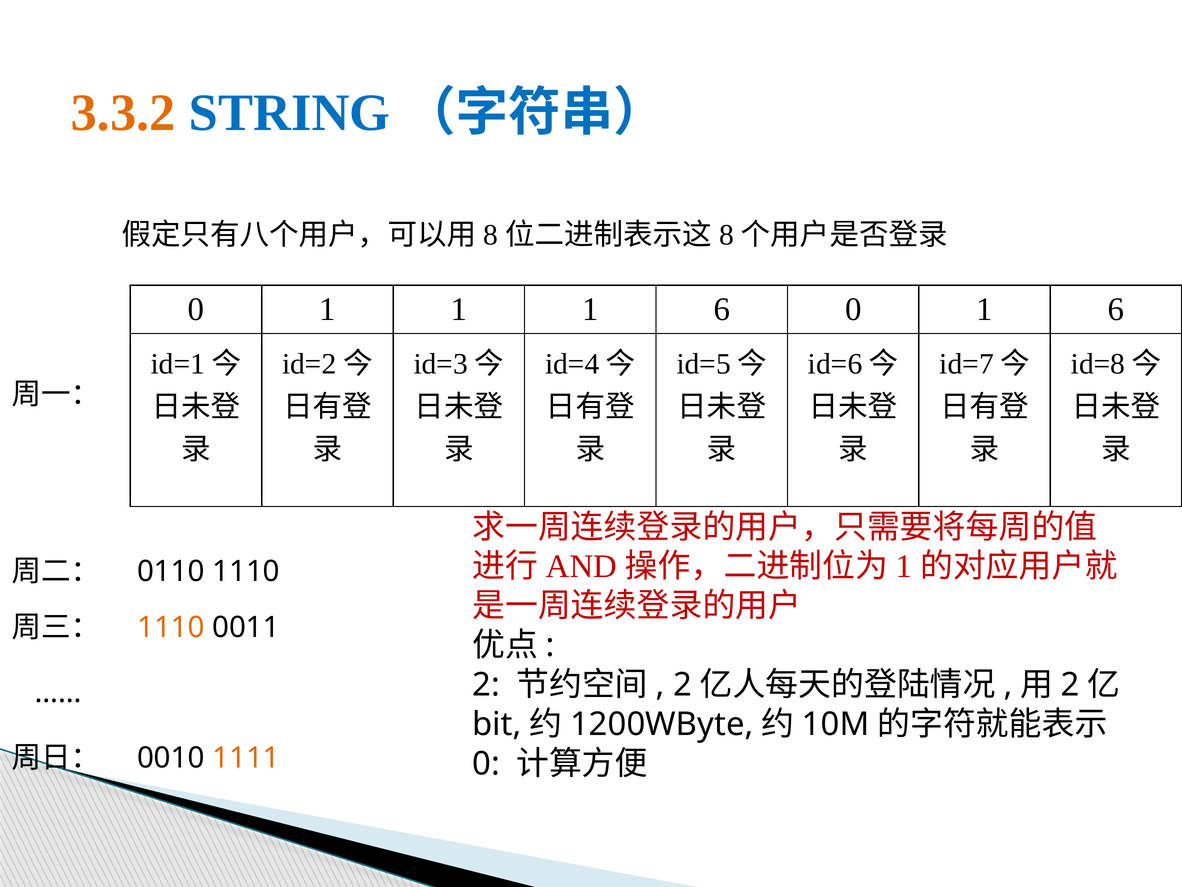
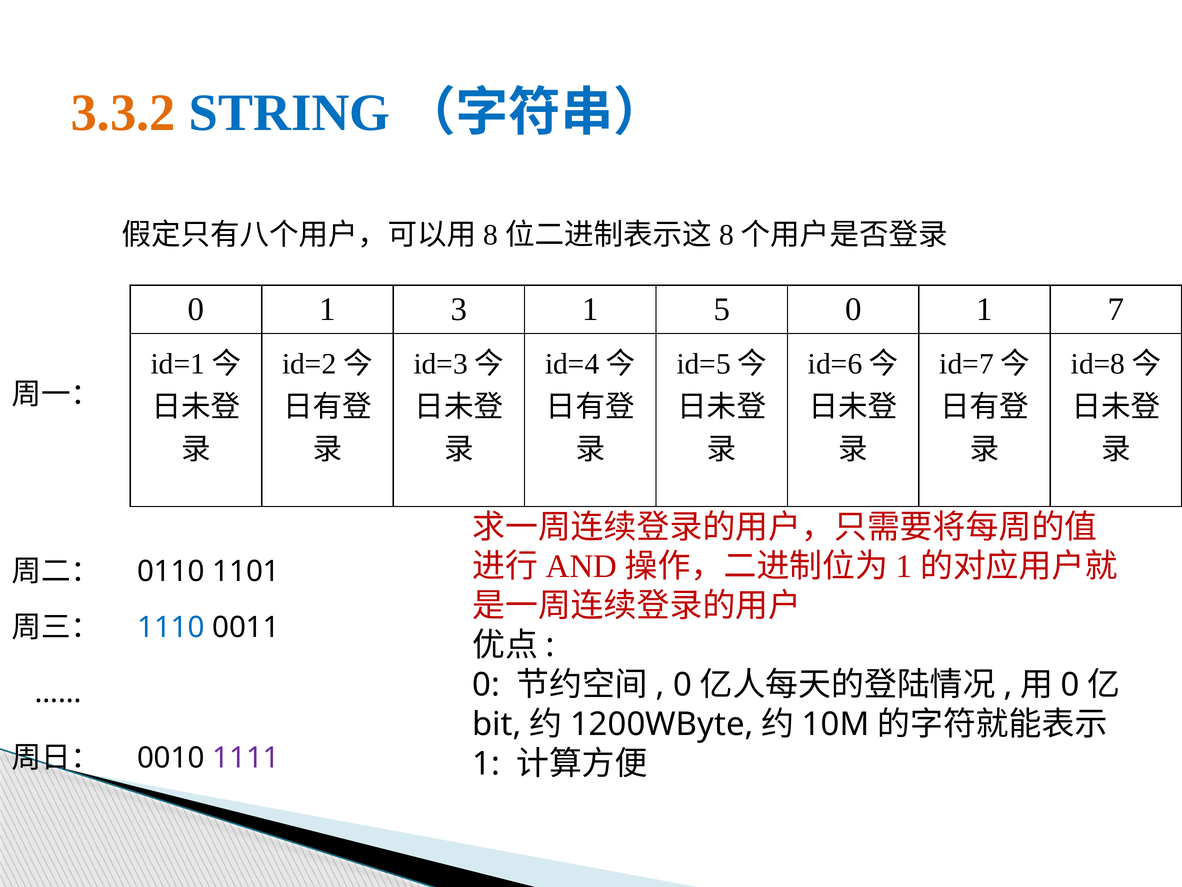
0 1 1: 1 -> 3 (459, 309)
6: 6 -> 5 (722, 309)
0 1 6: 6 -> 7 (1116, 309)
0110 1110: 1110 -> 1101 (246, 571)
1110 colour: orange -> blue (171, 627)
2: 2 -> 0 (486, 685)
2: 2 -> 0 (682, 685)
2: 2 -> 0 (1070, 685)
1111 colour: orange -> purple (246, 757)
0: 0 -> 1 (486, 763)
